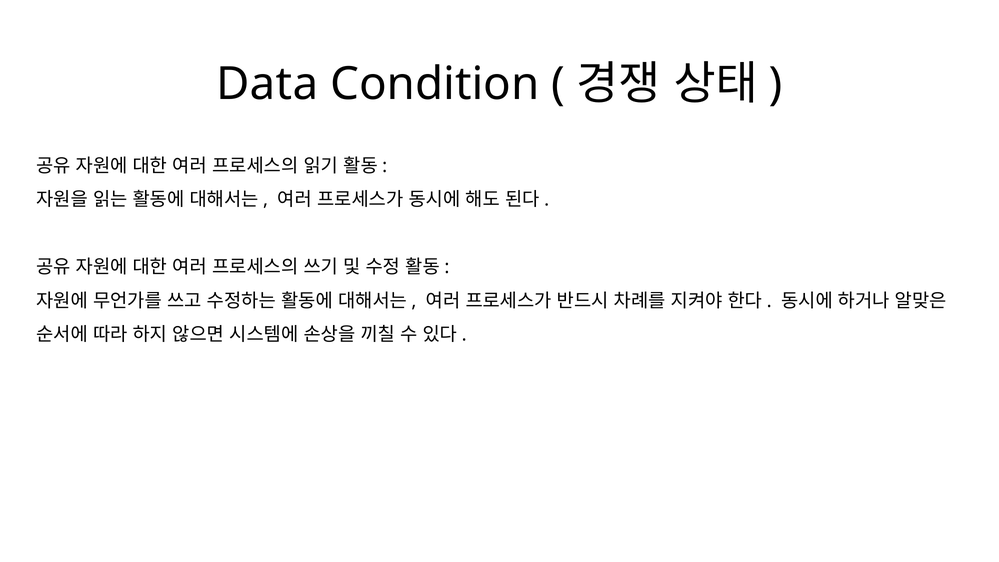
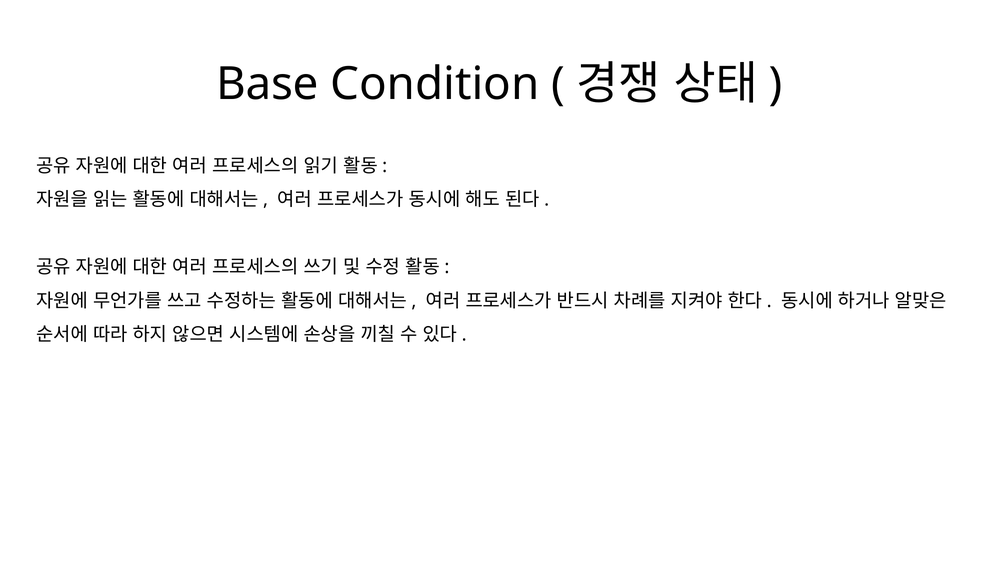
Data: Data -> Base (268, 84)
